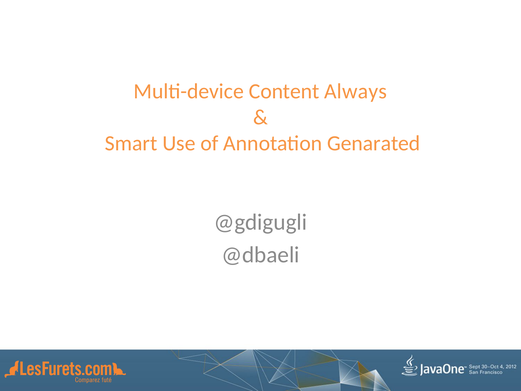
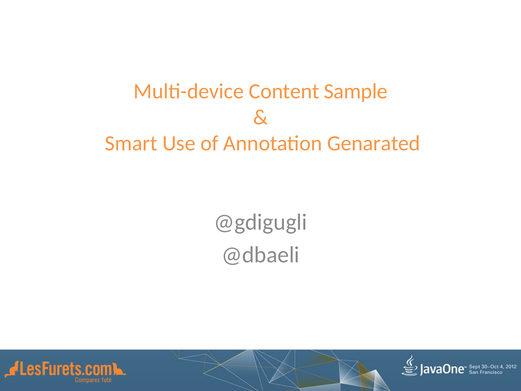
Always: Always -> Sample (356, 91)
